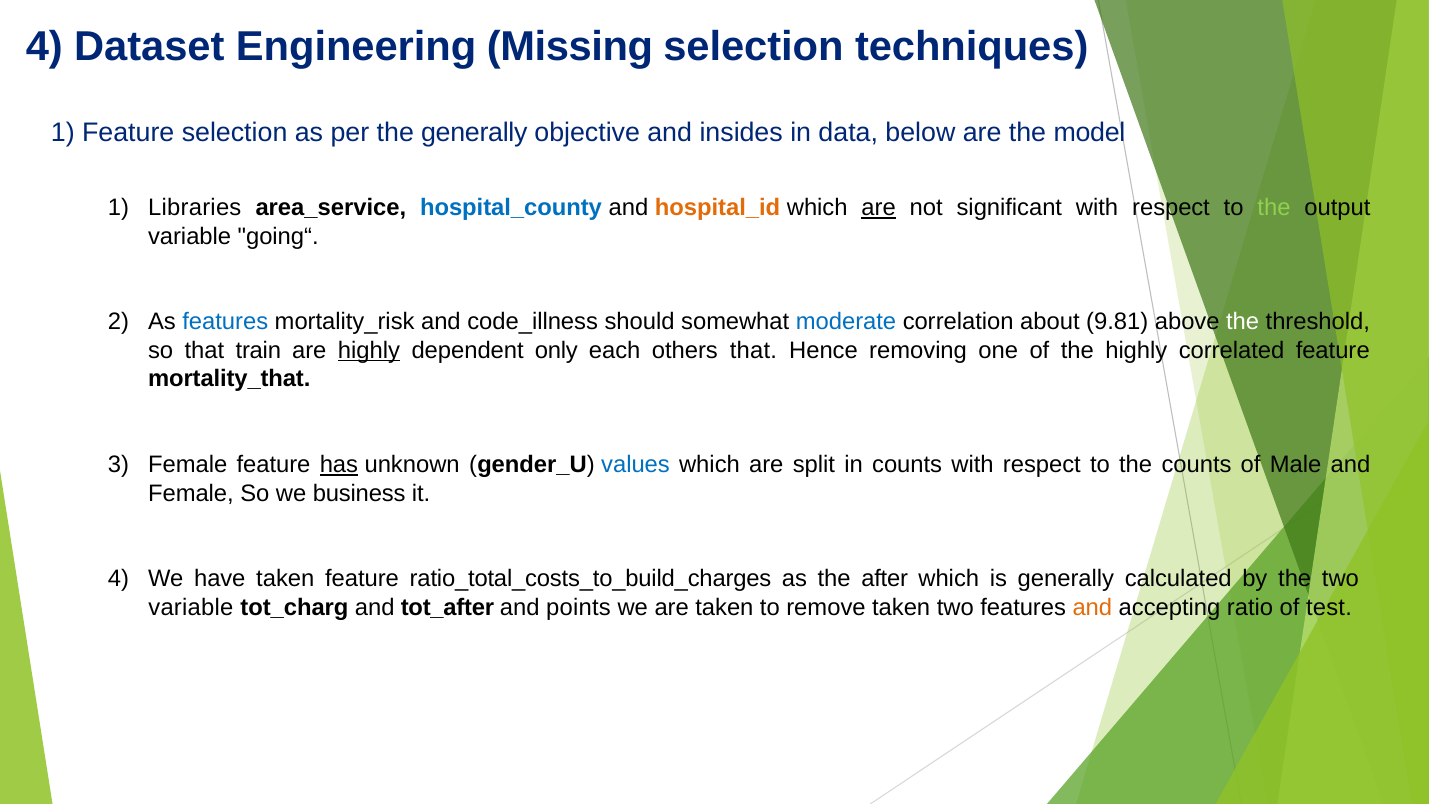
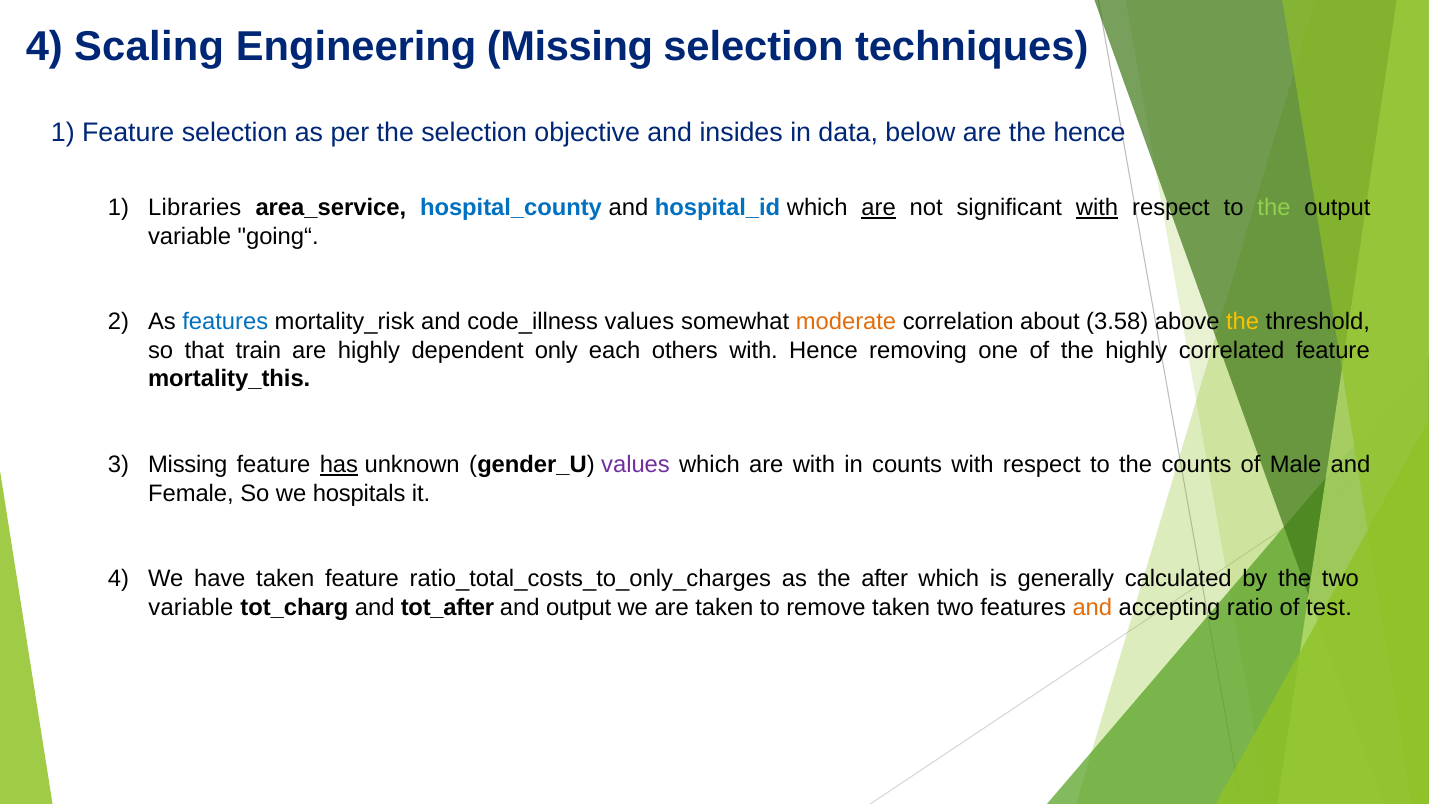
Dataset: Dataset -> Scaling (149, 47)
the generally: generally -> selection (474, 132)
the model: model -> hence (1089, 132)
hospital_id colour: orange -> blue (718, 208)
with underline: none -> present (1097, 208)
code_illness should: should -> values (639, 322)
moderate colour: blue -> orange (846, 322)
9.81: 9.81 -> 3.58 (1117, 322)
the colour: white -> yellow (1243, 322)
highly underline: present -> none (369, 350)
others that: that -> with (754, 350)
mortality_that: mortality_that -> mortality_this (229, 379)
Female: Female -> Missing (188, 465)
values colour: blue -> purple (636, 465)
are split: split -> with (814, 465)
business: business -> hospitals (359, 493)
ratio_total_costs_to_build_charges: ratio_total_costs_to_build_charges -> ratio_total_costs_to_only_charges (590, 579)
and points: points -> output (579, 608)
